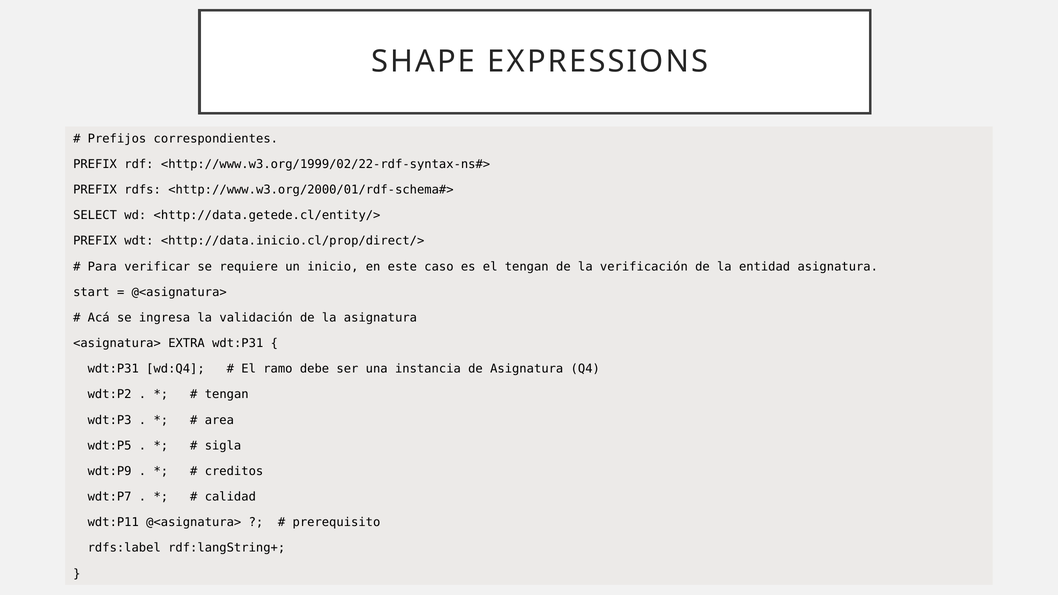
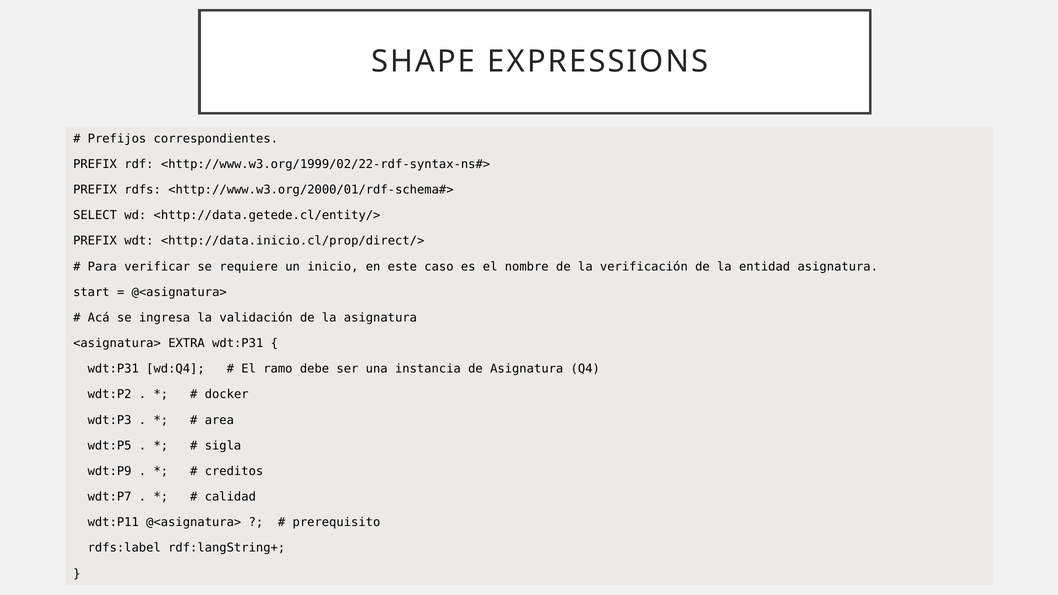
el tengan: tengan -> nombre (527, 267)
tengan: tengan -> docker (227, 395)
